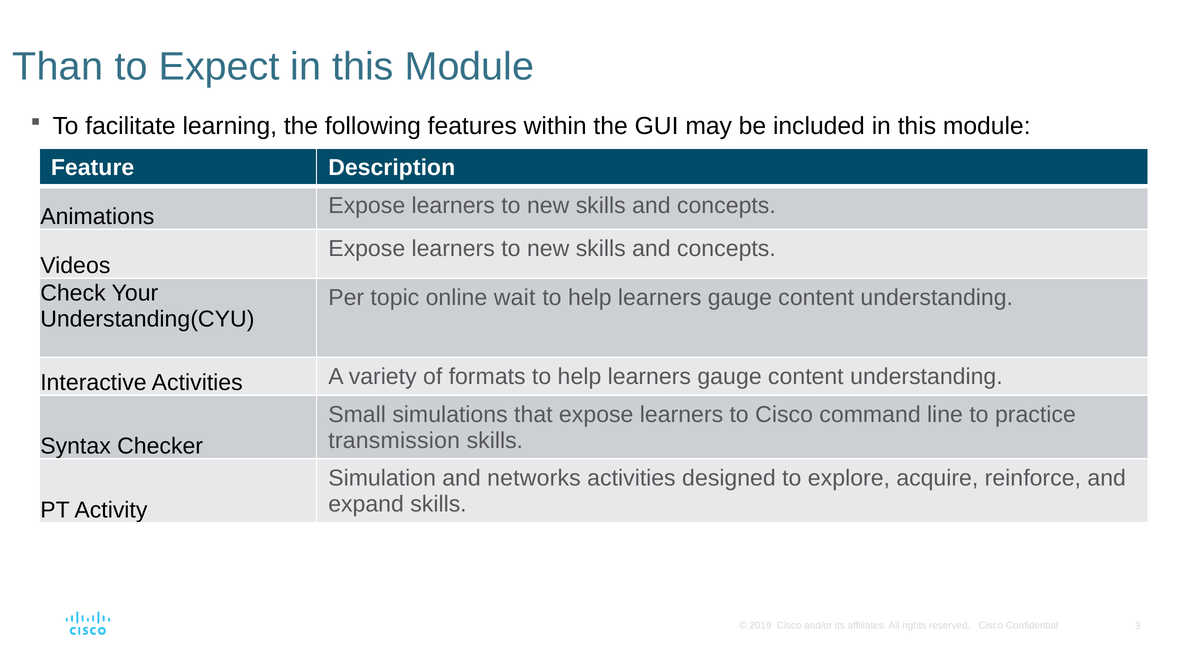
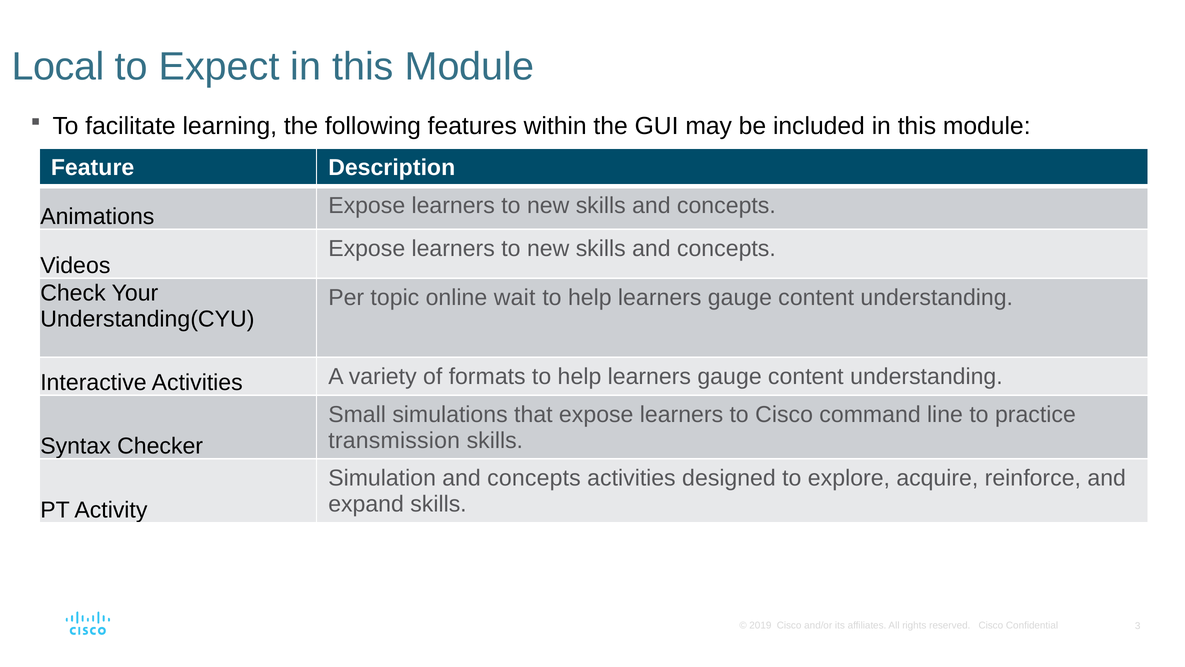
Than: Than -> Local (58, 67)
Simulation and networks: networks -> concepts (534, 478)
